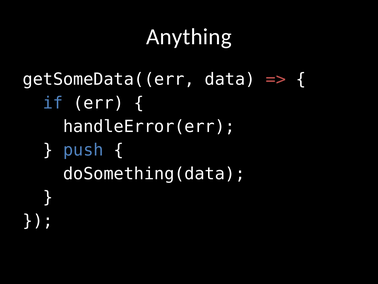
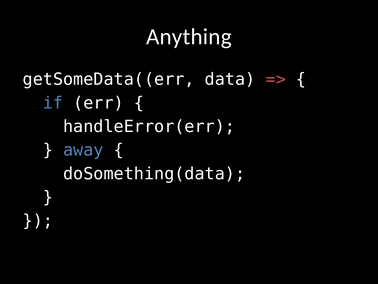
push: push -> away (83, 150)
